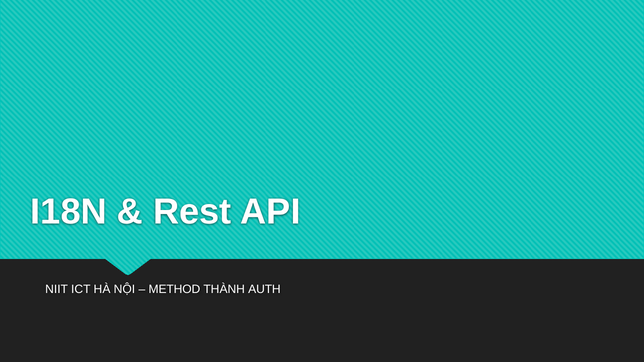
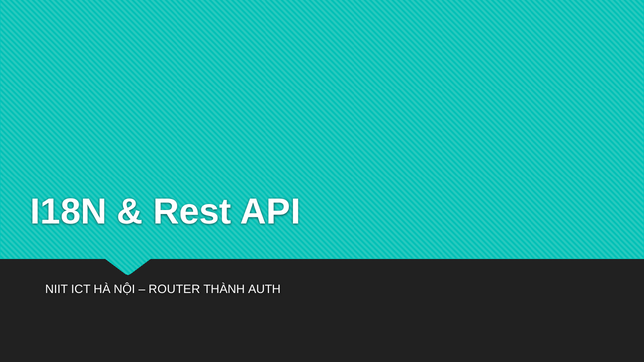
METHOD: METHOD -> ROUTER (174, 289)
